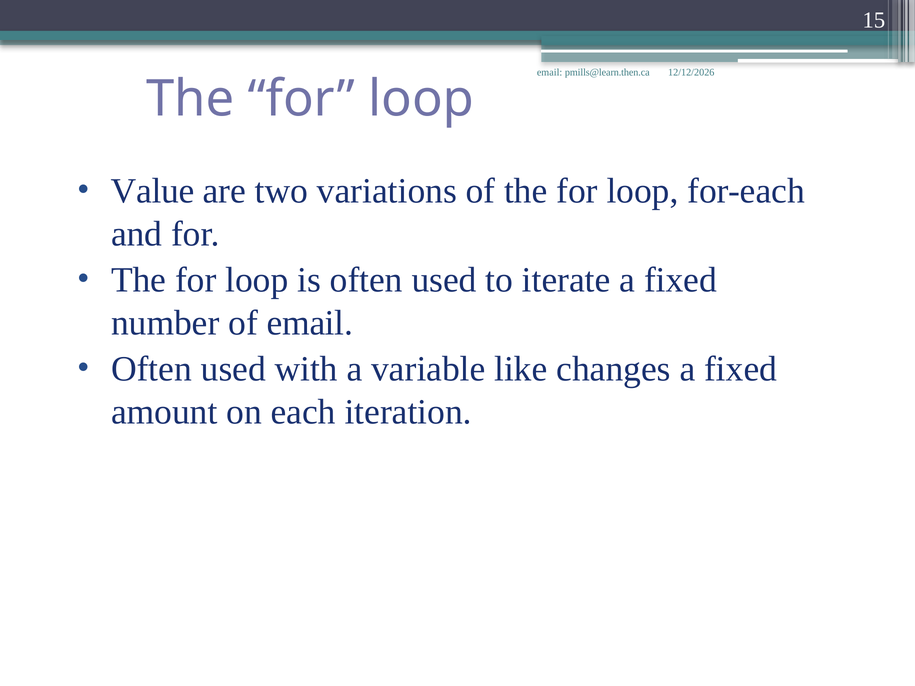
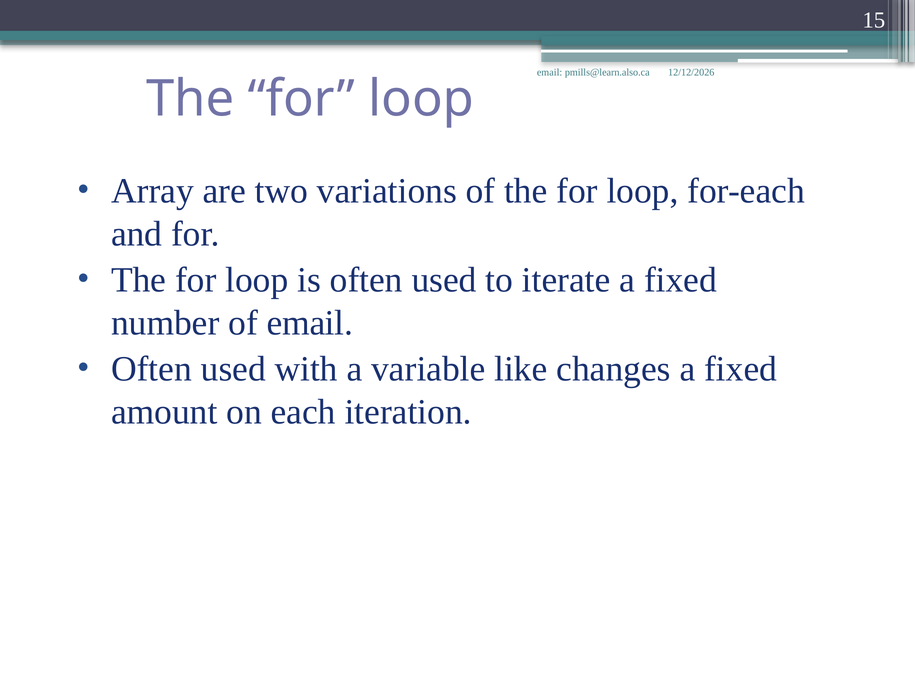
pmills@learn.then.ca: pmills@learn.then.ca -> pmills@learn.also.ca (607, 73)
Value: Value -> Array (152, 191)
